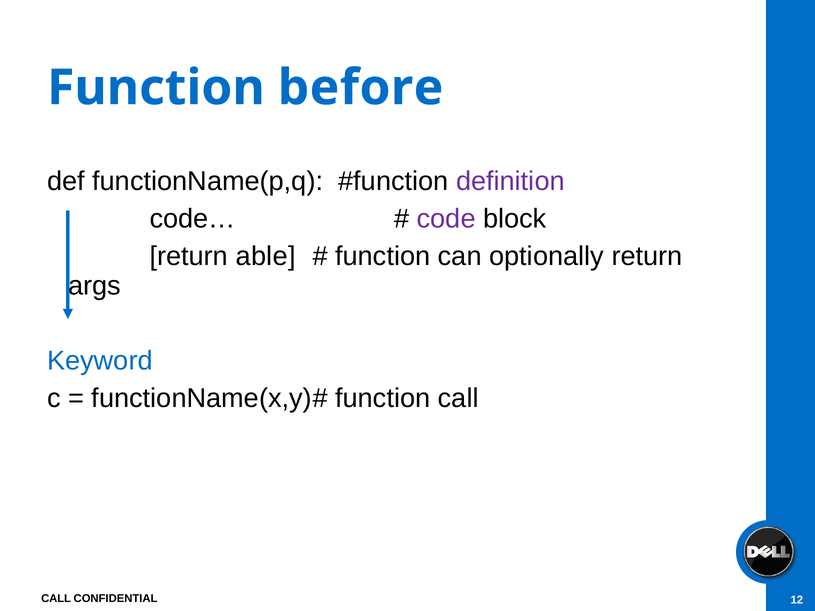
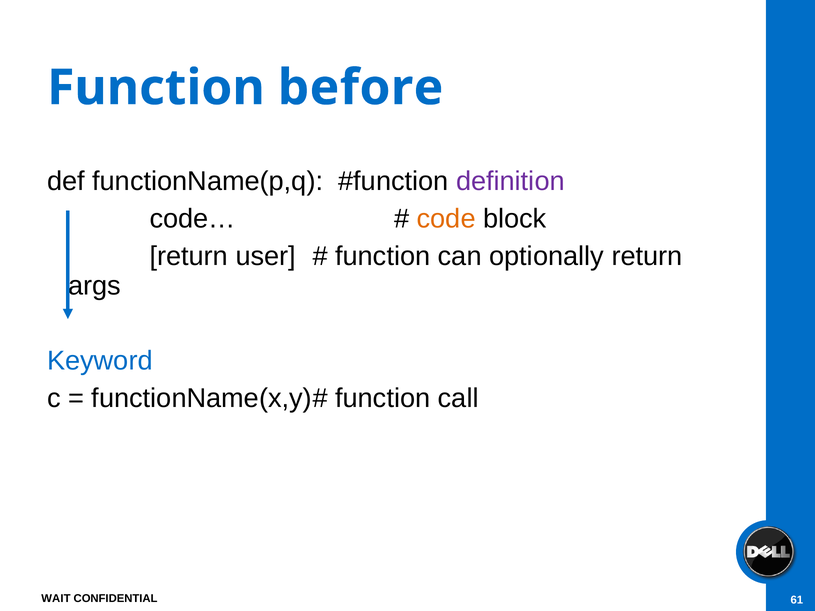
code colour: purple -> orange (446, 219)
able: able -> user (266, 257)
CALL: CALL -> WAIT (56, 599)
12: 12 -> 61 (797, 600)
